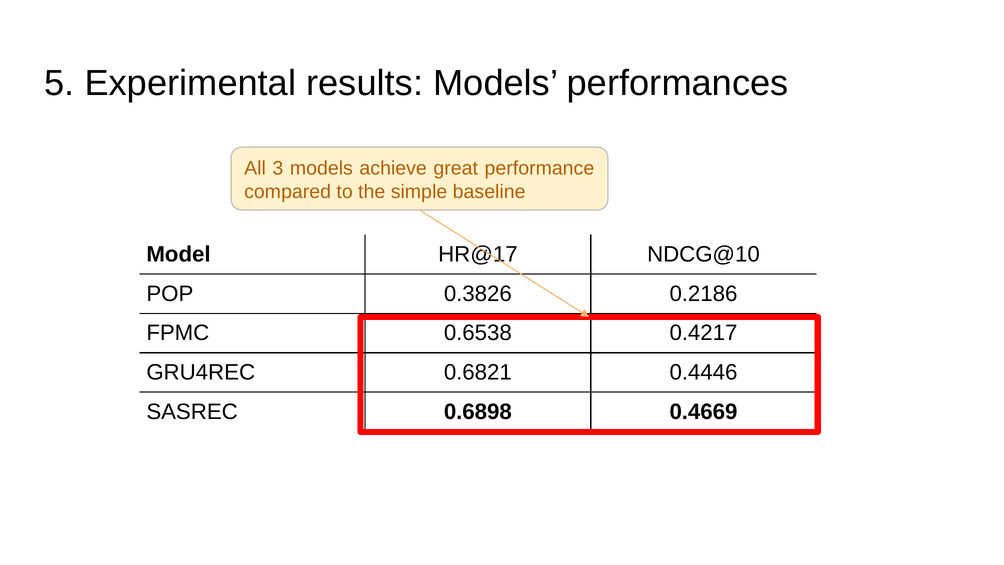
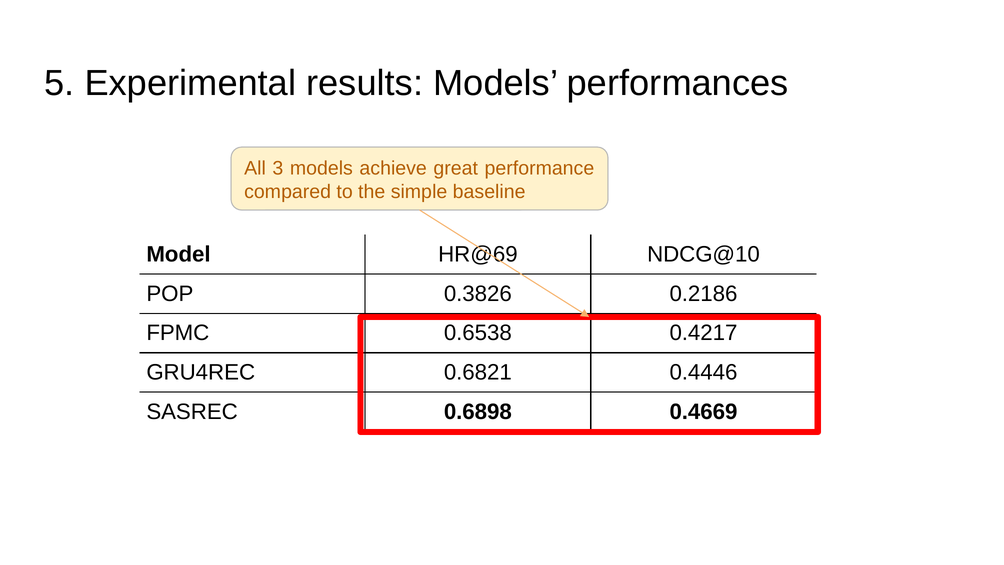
HR@17: HR@17 -> HR@69 (478, 254)
